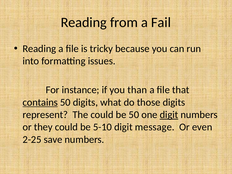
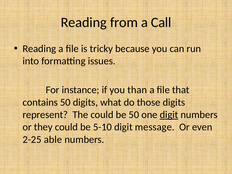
Fail: Fail -> Call (161, 22)
contains underline: present -> none (40, 102)
save: save -> able (53, 139)
